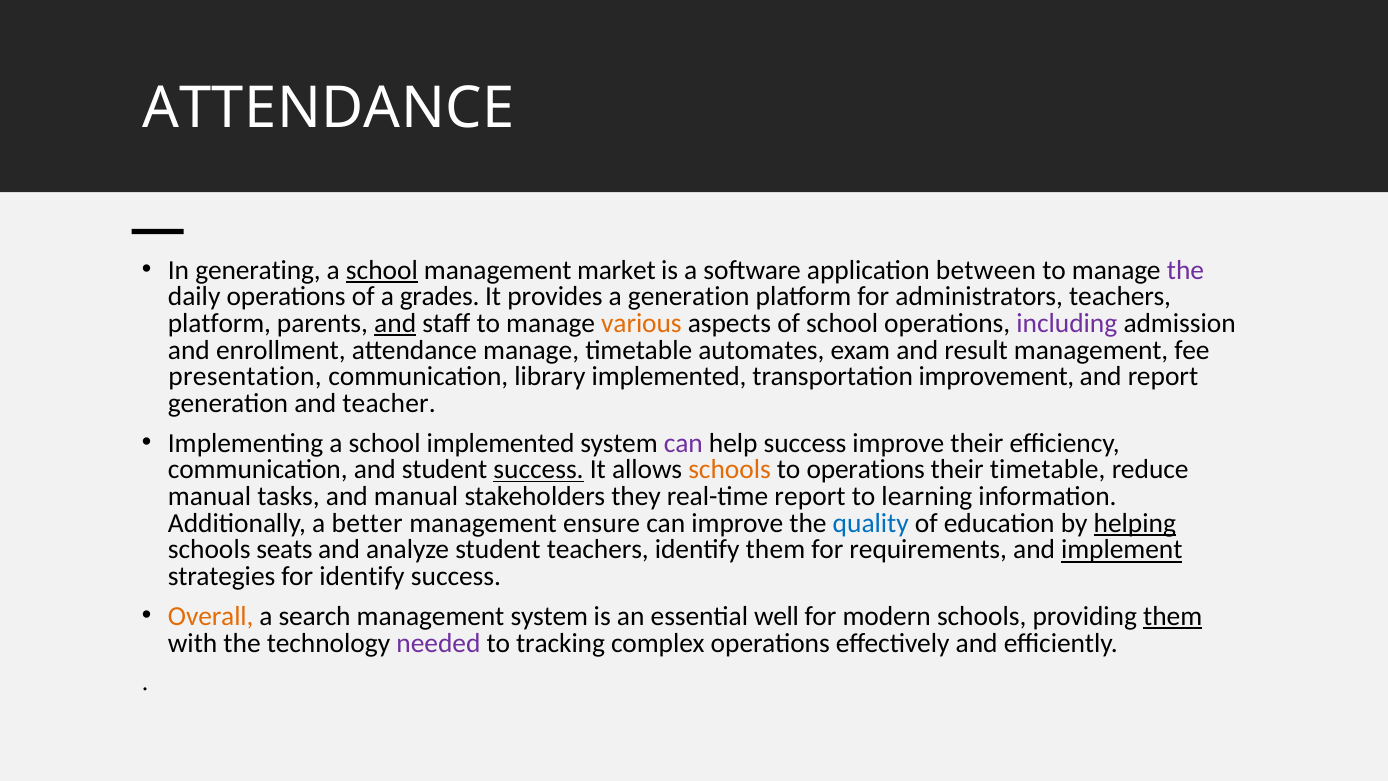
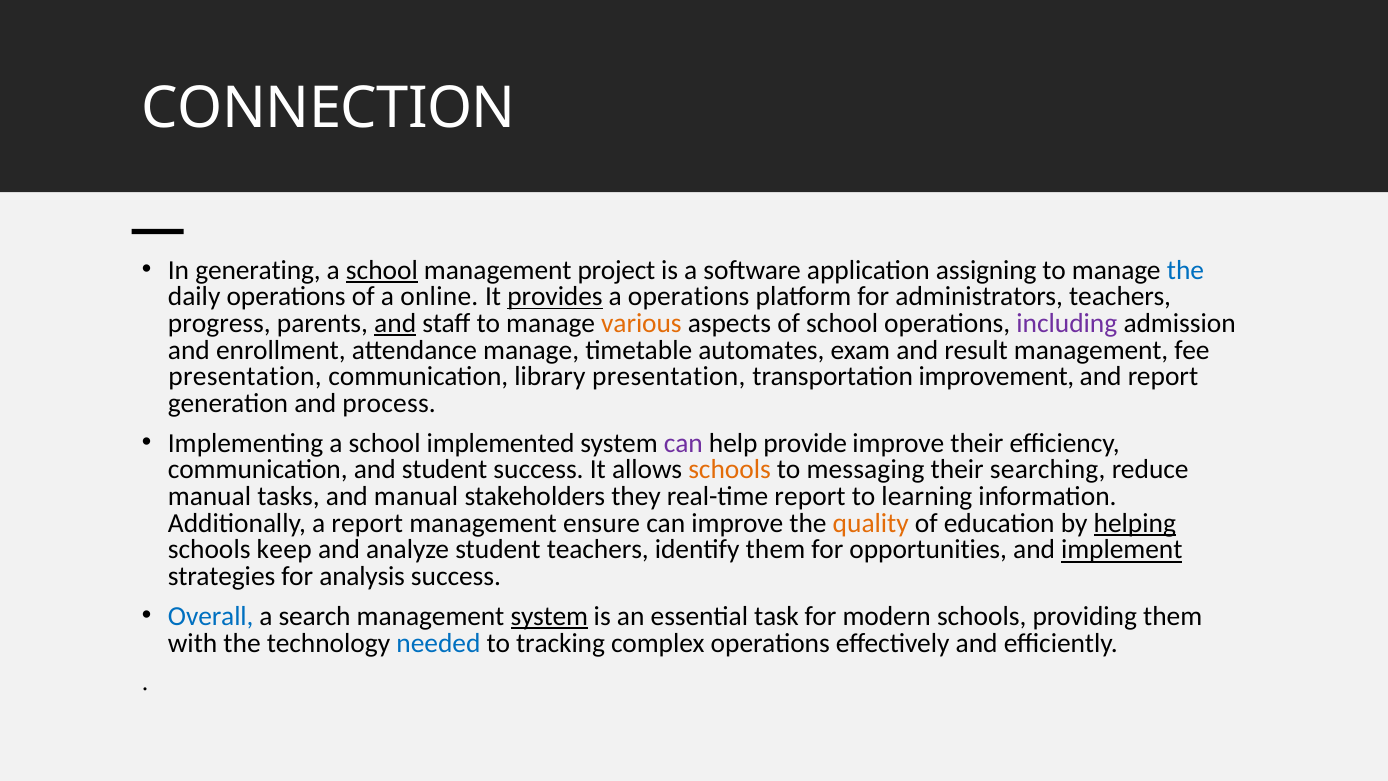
ATTENDANCE: ATTENDANCE -> CONNECTION (329, 109)
market: market -> project (616, 270)
between: between -> assigning (986, 270)
the colour: purple -> blue (1186, 270)
grades: grades -> online (439, 297)
provides underline: none -> present (555, 297)
a generation: generation -> operations (689, 297)
platform: platform -> progress (219, 323)
library implemented: implemented -> presentation (669, 377)
teacher: teacher -> process (389, 403)
help success: success -> provide (805, 443)
success underline: present -> none (539, 470)
to operations: operations -> messaging (866, 470)
their timetable: timetable -> searching (1048, 470)
a better: better -> report (367, 523)
quality colour: blue -> orange (871, 523)
seats: seats -> keep (284, 550)
requirements: requirements -> opportunities (928, 550)
for identify: identify -> analysis (362, 576)
Overall colour: orange -> blue (211, 616)
system underline: none -> present (549, 616)
well: well -> task (777, 616)
them underline: present -> none (1173, 616)
needed colour: purple -> blue (438, 643)
